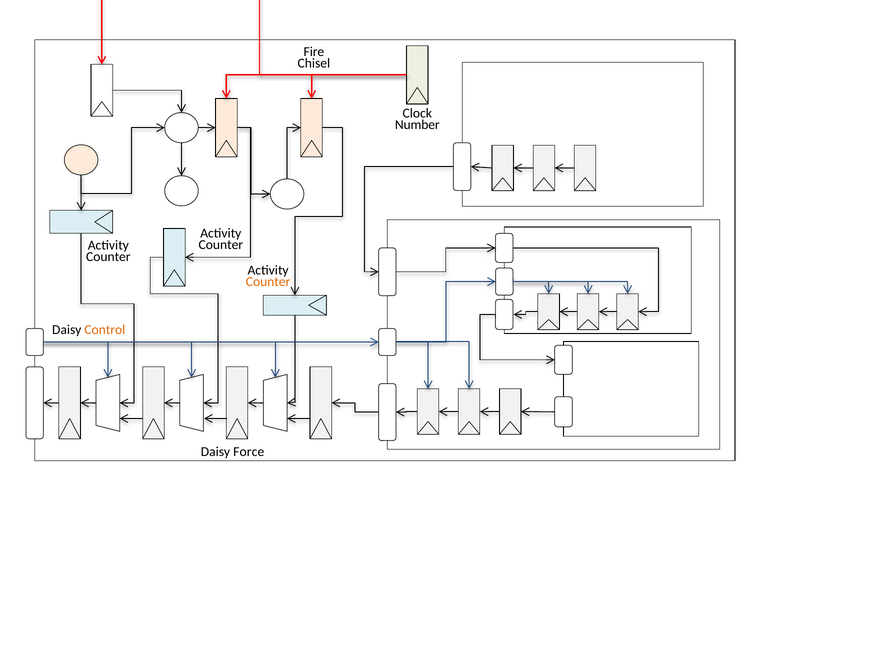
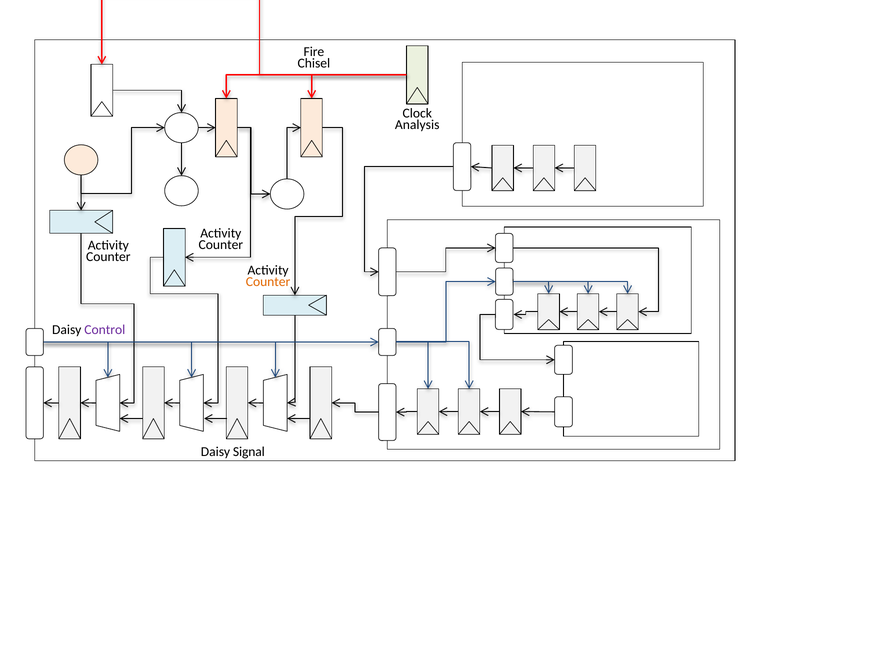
Number: Number -> Analysis (417, 125)
Control colour: orange -> purple (105, 329)
Force: Force -> Signal (249, 451)
